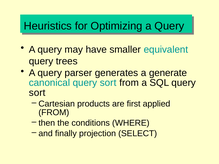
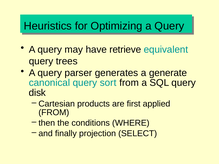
smaller: smaller -> retrieve (125, 50)
sort: sort -> disk (37, 93)
